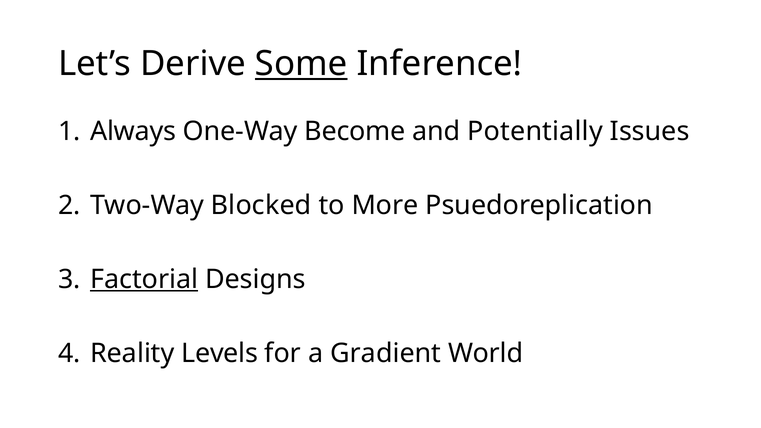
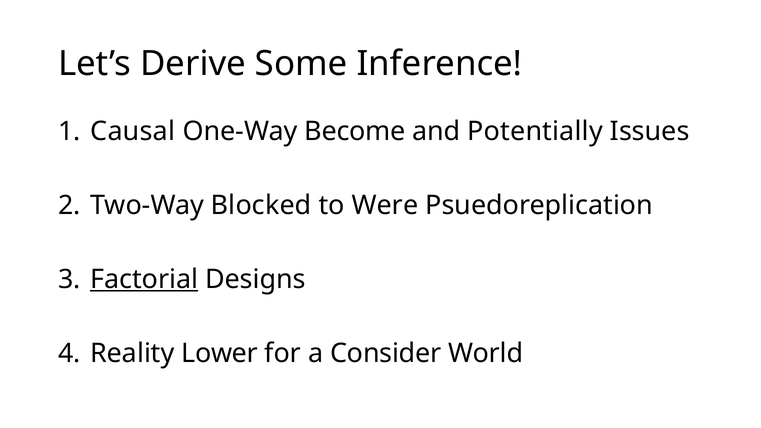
Some underline: present -> none (301, 64)
Always: Always -> Causal (133, 131)
More: More -> Were (385, 205)
Levels: Levels -> Lower (220, 353)
Gradient: Gradient -> Consider (386, 353)
